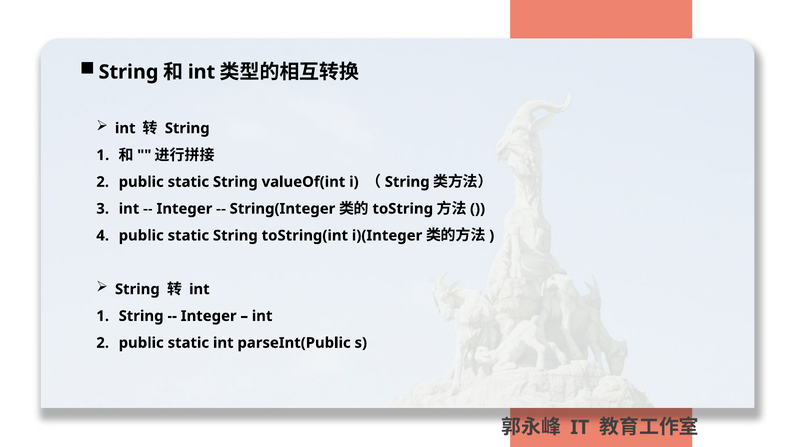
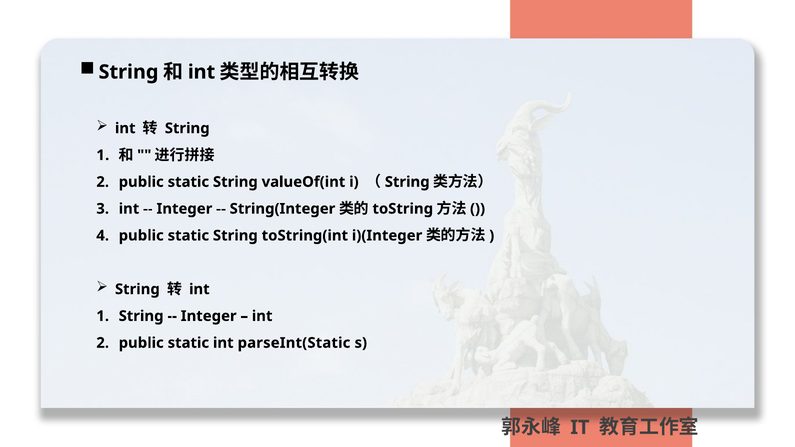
parseInt(Public: parseInt(Public -> parseInt(Static (294, 343)
